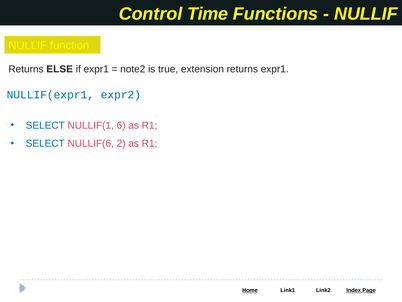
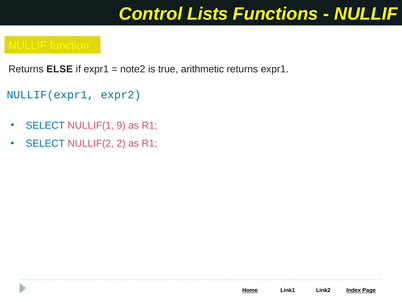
Time: Time -> Lists (208, 14)
extension: extension -> arithmetic (202, 69)
6: 6 -> 9 (121, 125)
NULLIF(6: NULLIF(6 -> NULLIF(2 (91, 143)
